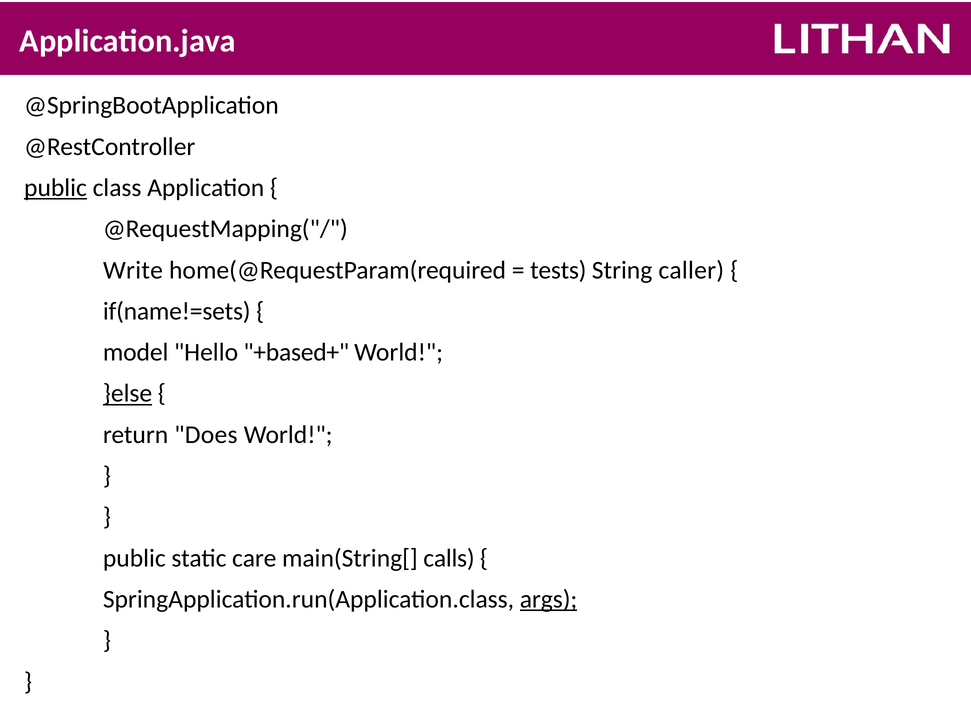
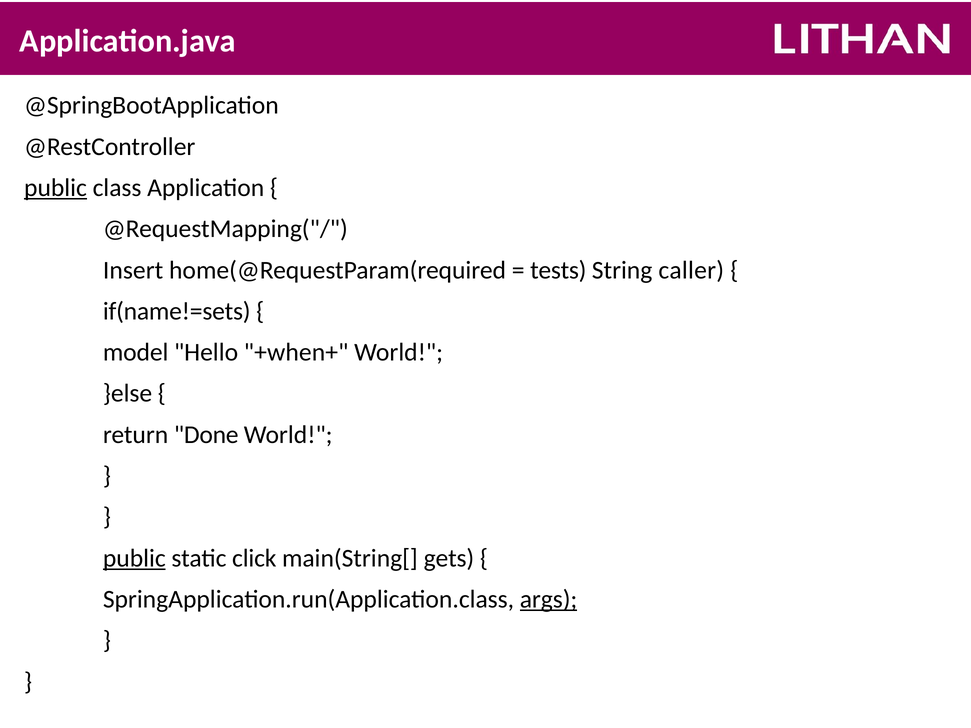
Write: Write -> Insert (133, 270)
+based+: +based+ -> +when+ (296, 352)
}else underline: present -> none (128, 394)
Does: Does -> Done (206, 435)
public underline: none -> present (134, 558)
care: care -> click (254, 558)
calls: calls -> gets (449, 558)
